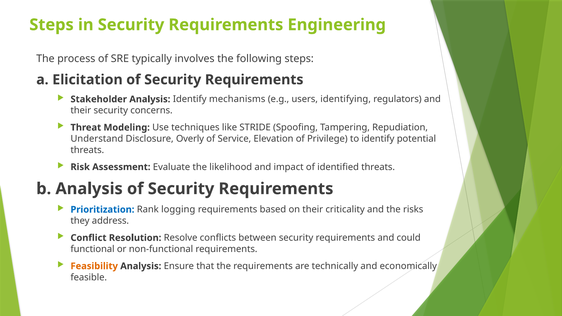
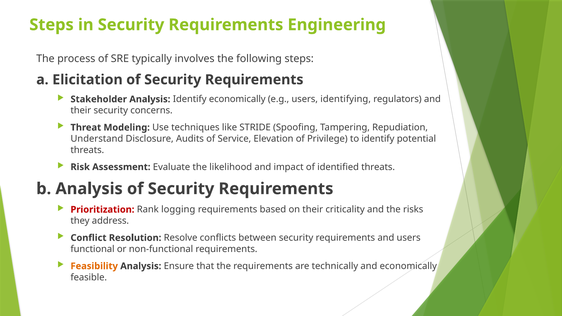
Identify mechanisms: mechanisms -> economically (237, 99)
Overly: Overly -> Audits (190, 139)
Prioritization colour: blue -> red (102, 210)
and could: could -> users (409, 238)
